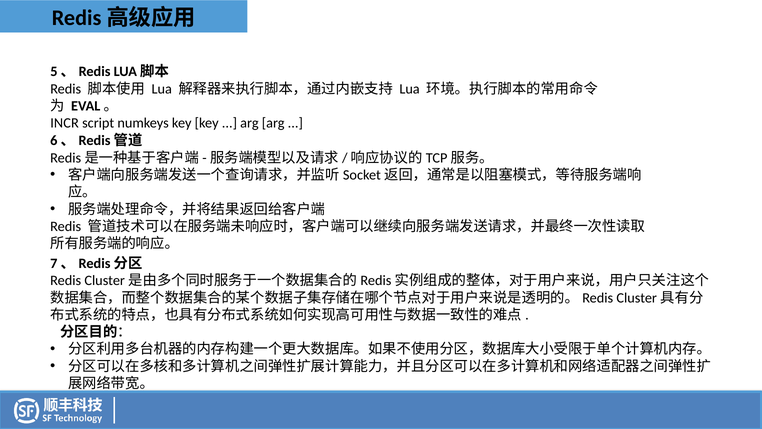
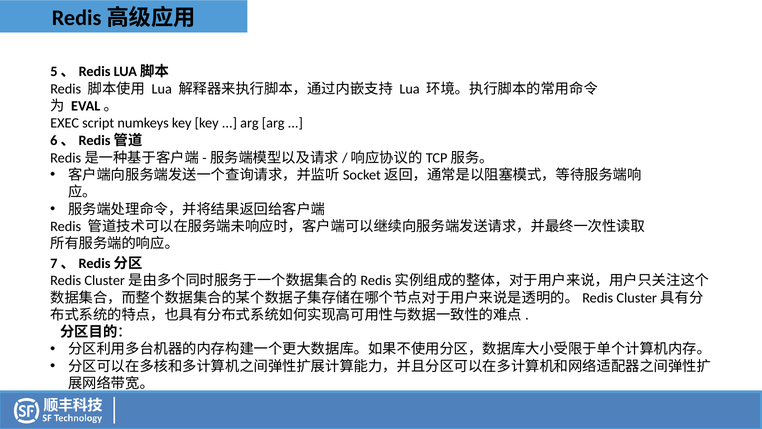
INCR: INCR -> EXEC (65, 123)
